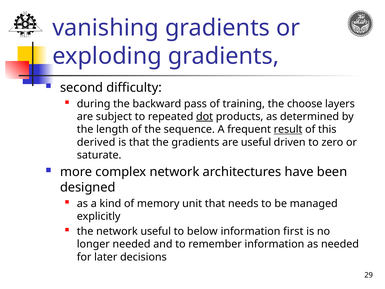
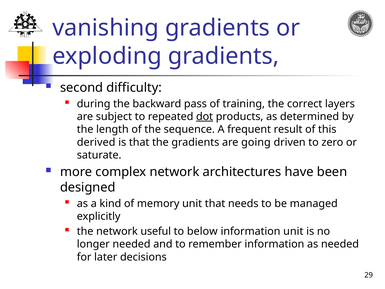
choose: choose -> correct (305, 104)
result underline: present -> none (288, 129)
are useful: useful -> going (256, 142)
information first: first -> unit (293, 231)
